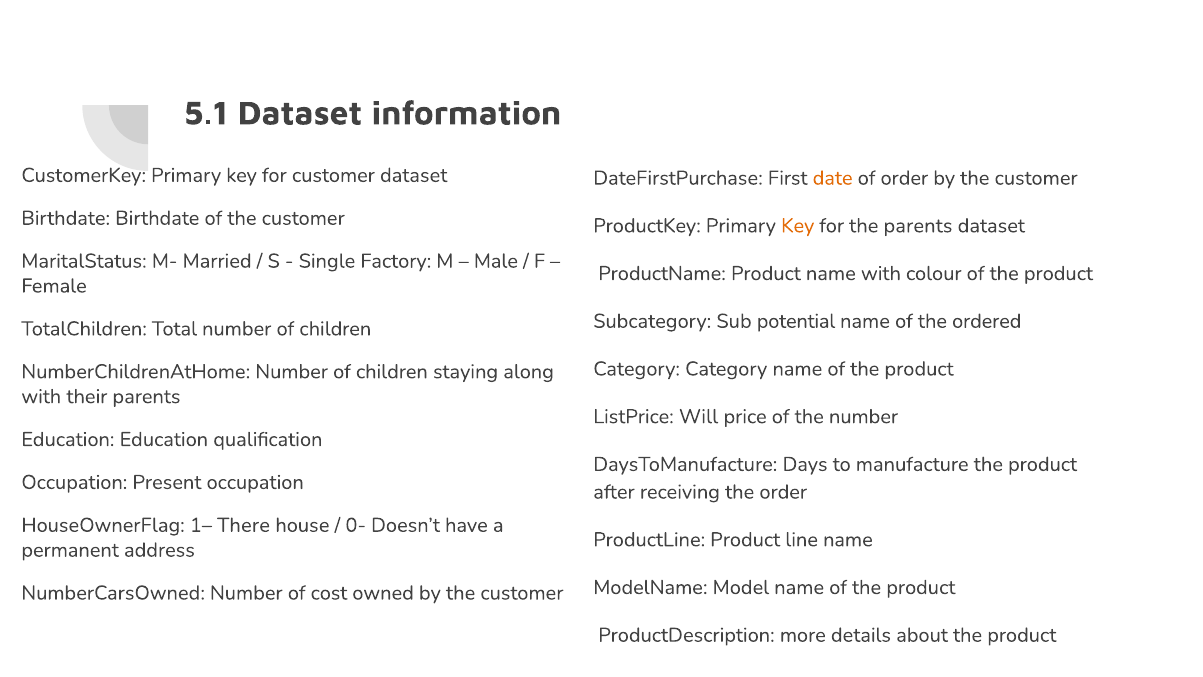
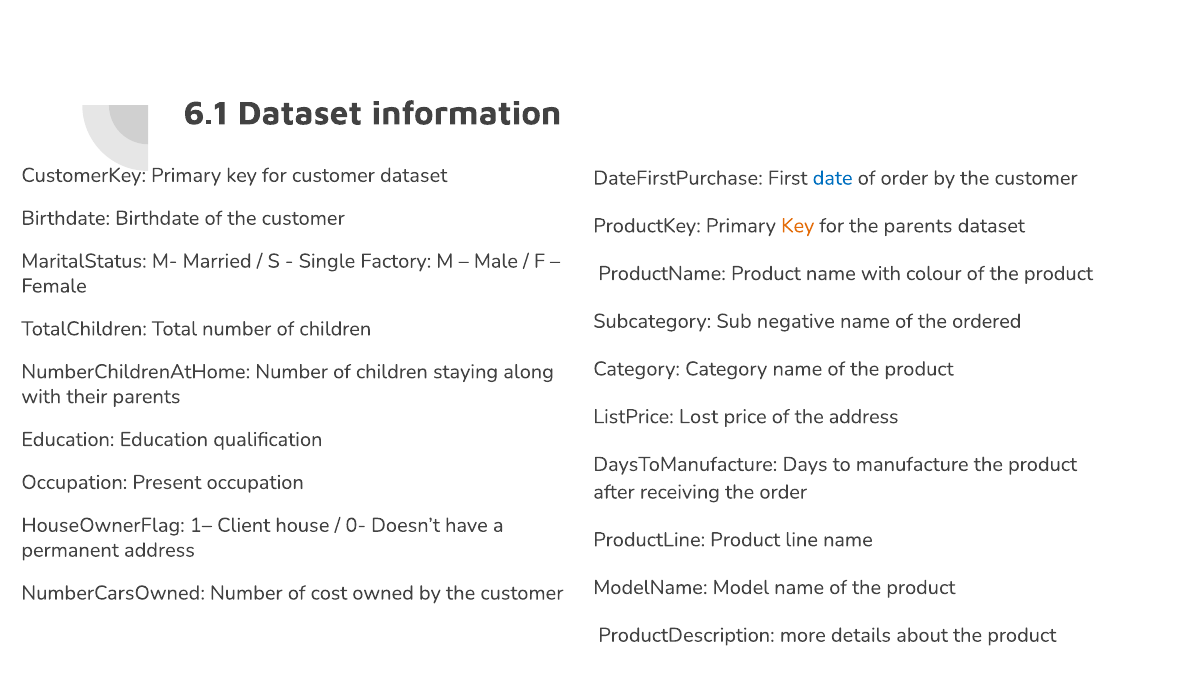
5.1: 5.1 -> 6.1 (206, 113)
date colour: orange -> blue (833, 178)
potential: potential -> negative (796, 321)
Will: Will -> Lost (699, 416)
the number: number -> address (864, 416)
There: There -> Client (244, 525)
